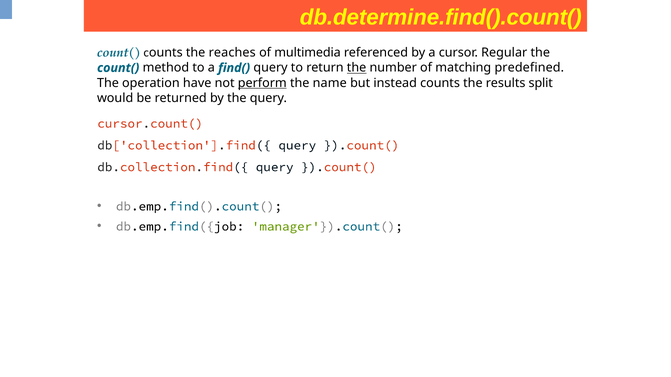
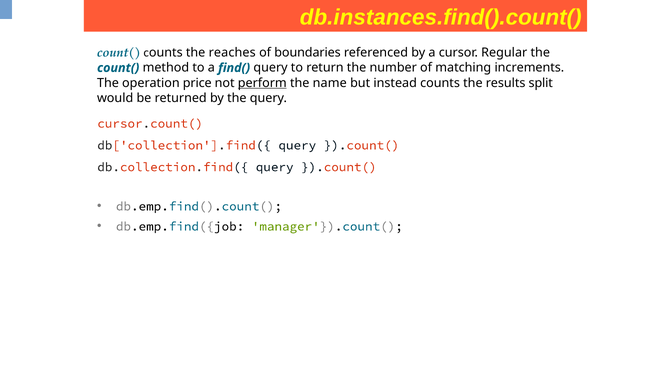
db.determine.find().count(: db.determine.find().count( -> db.instances.find().count( (441, 17)
multimedia: multimedia -> boundaries (308, 53)
the underline: present -> none (357, 68)
predefined: predefined -> increments (529, 68)
have: have -> price (197, 83)
